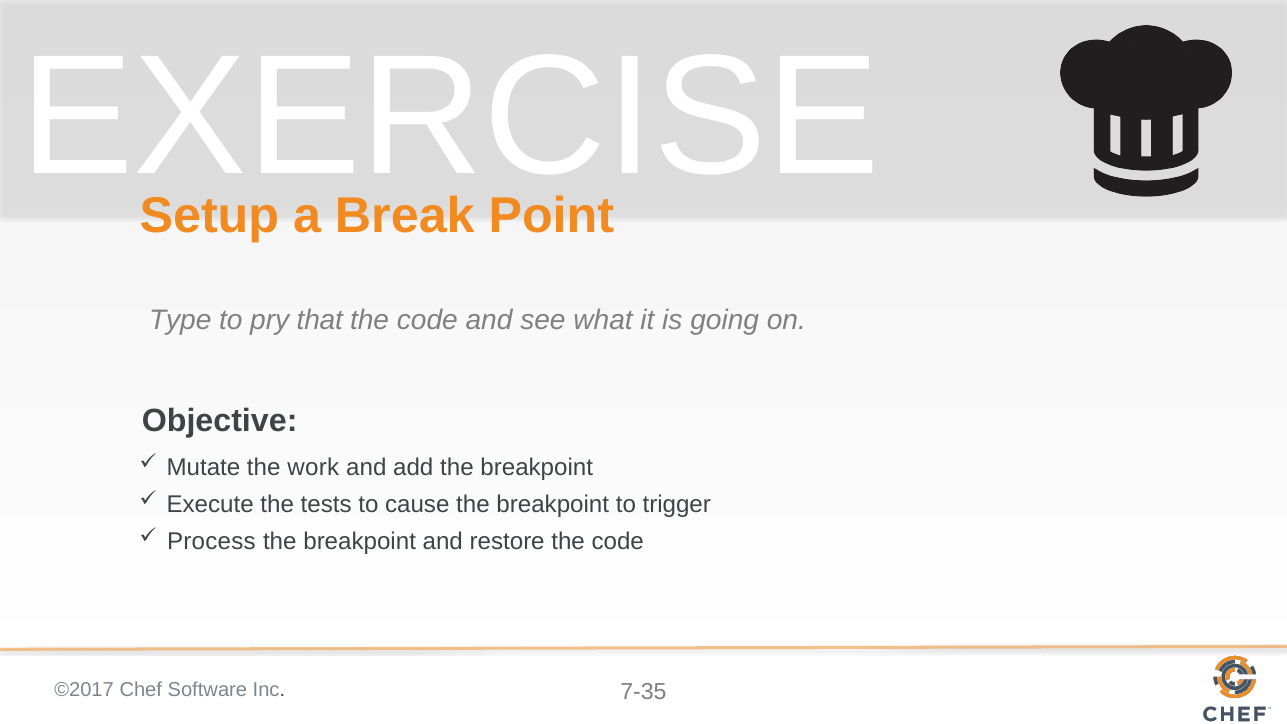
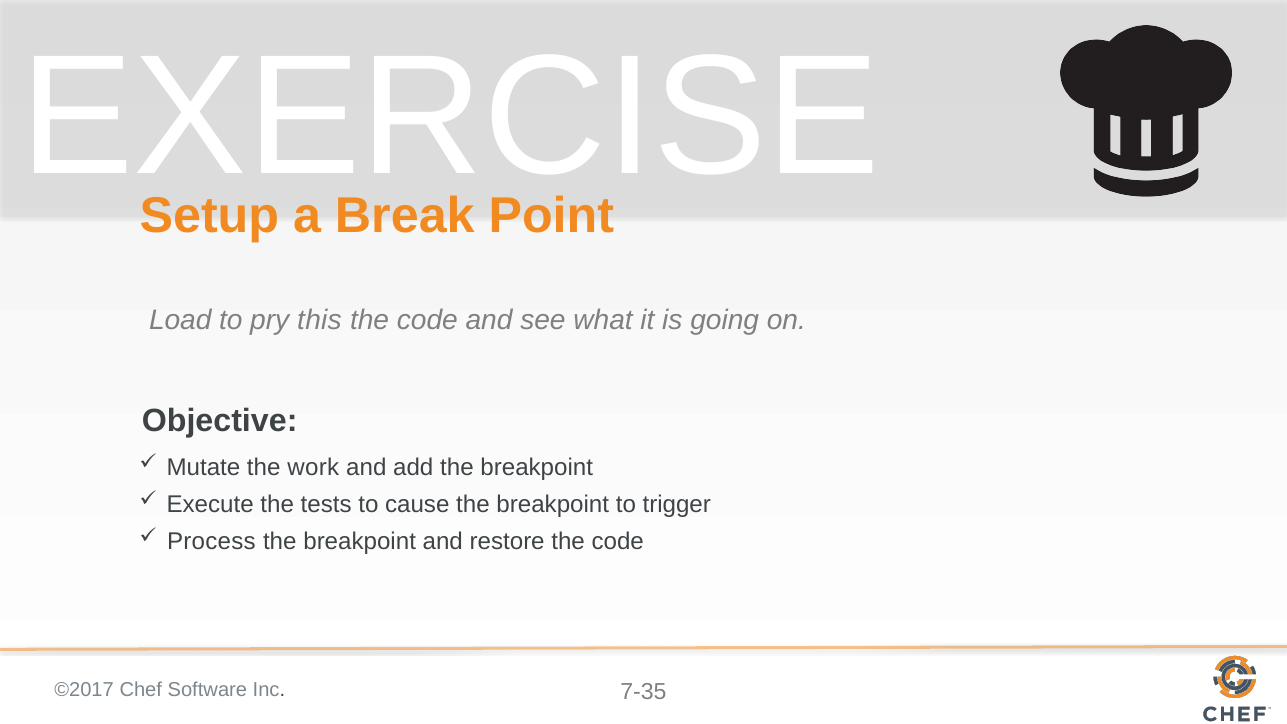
Type: Type -> Load (180, 321)
that: that -> this (319, 321)
